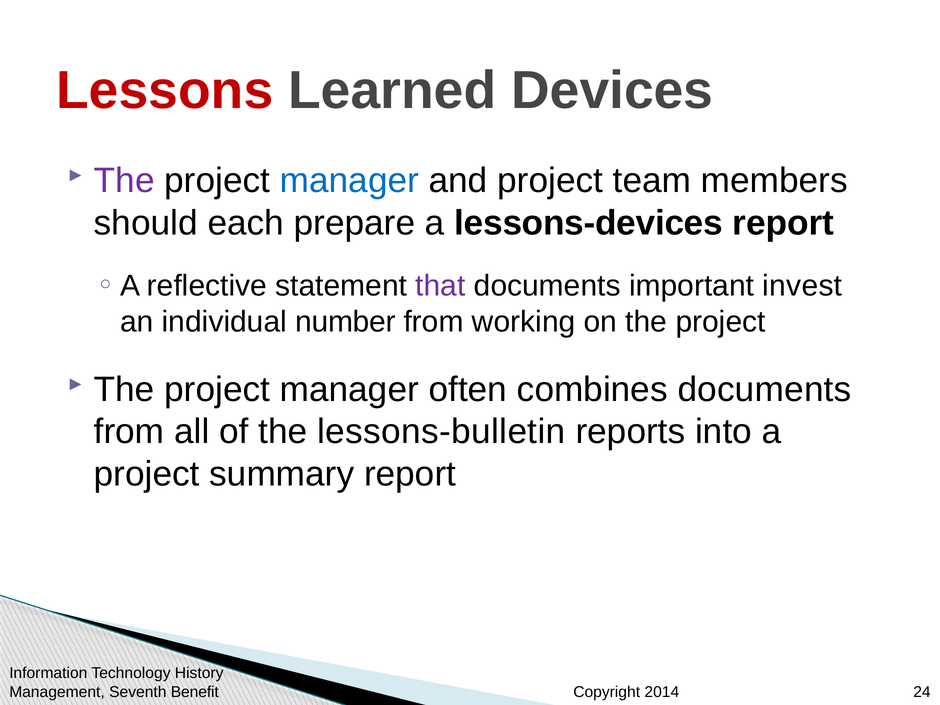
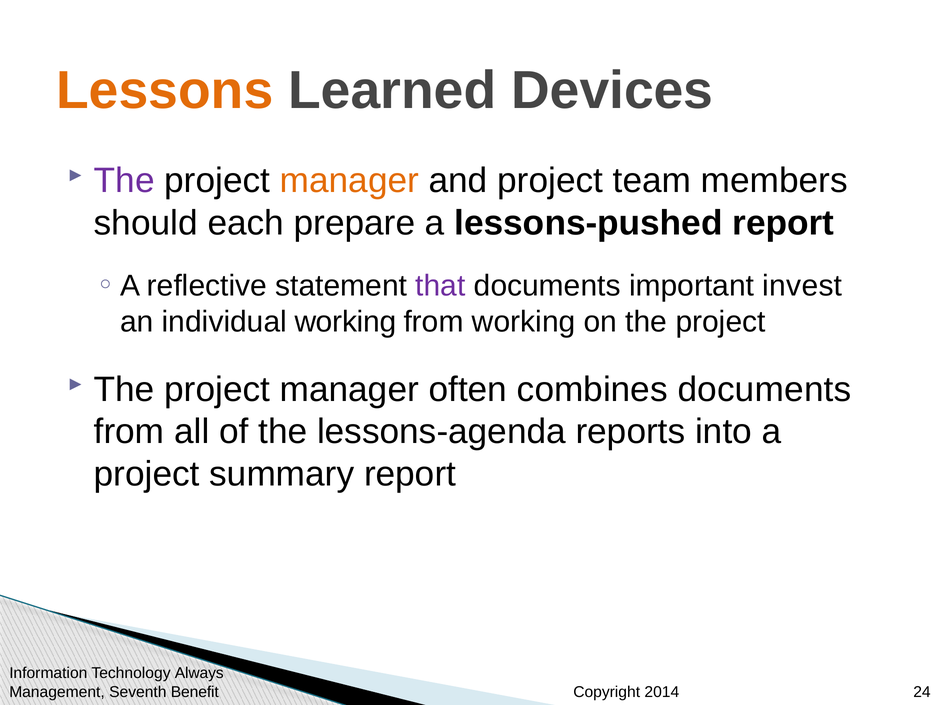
Lessons colour: red -> orange (165, 91)
manager colour: blue -> orange (349, 181)
lessons-devices: lessons-devices -> lessons-pushed (589, 223)
individual number: number -> working (345, 322)
lessons-bulletin: lessons-bulletin -> lessons-agenda (441, 432)
History: History -> Always (199, 673)
